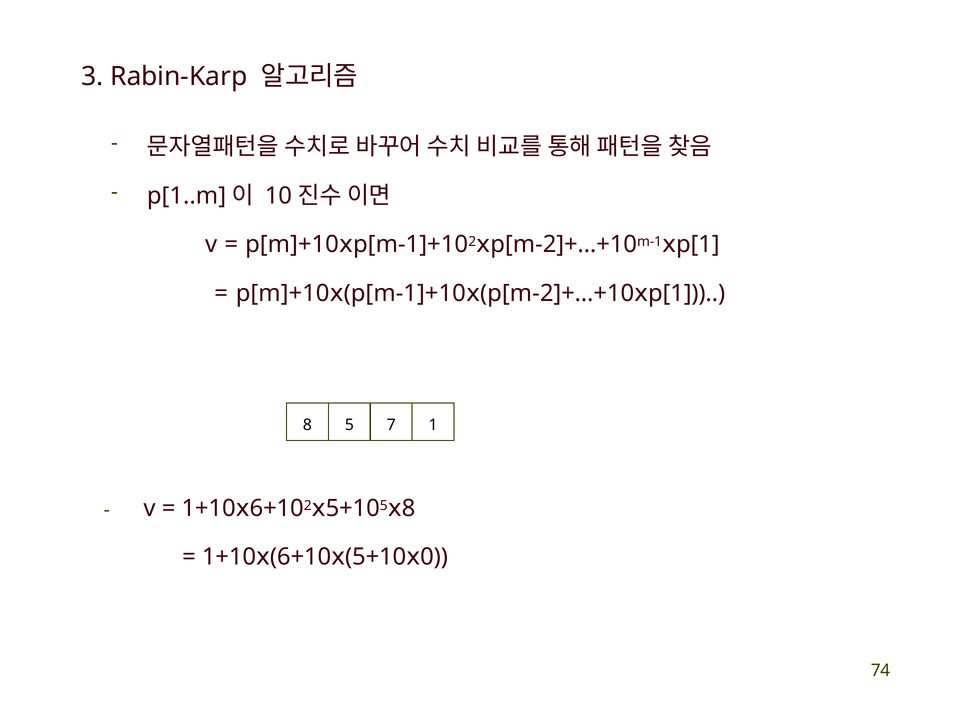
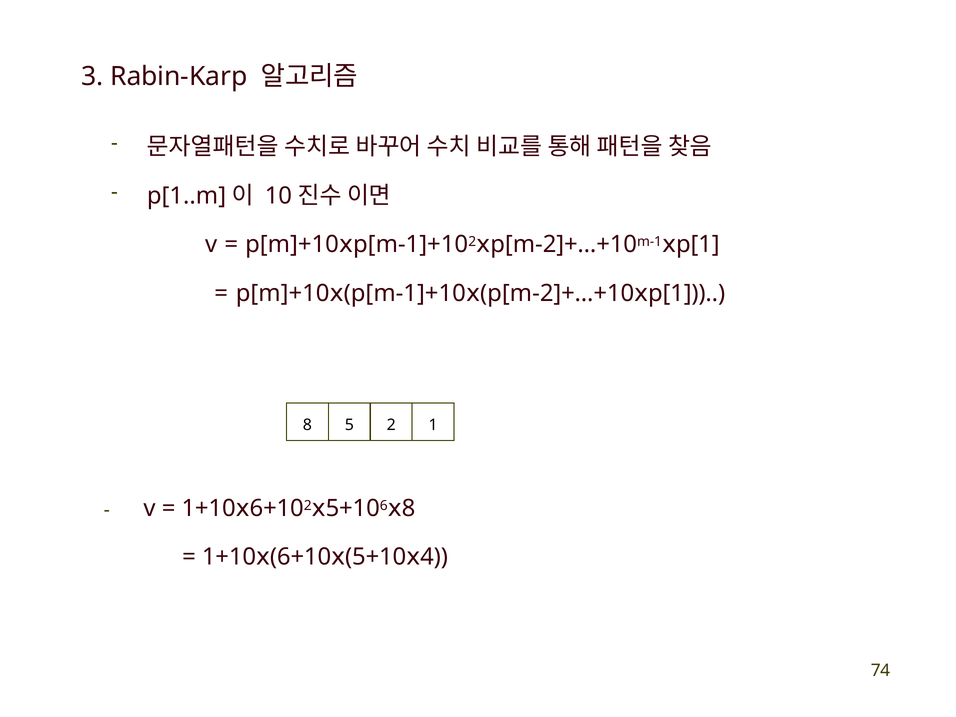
5 7: 7 -> 2 (391, 425)
5: 5 -> 6 (384, 506)
0: 0 -> 4 (434, 557)
